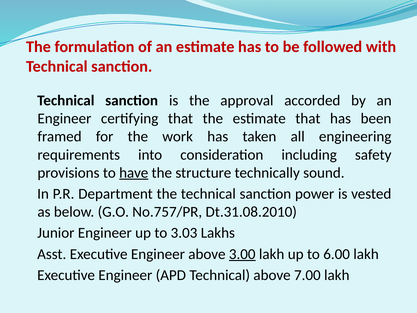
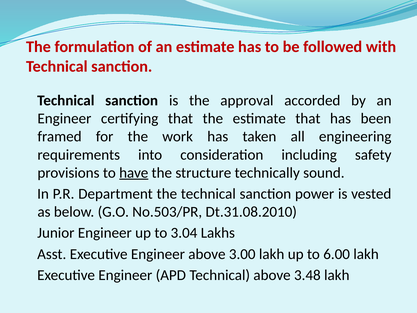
No.757/PR: No.757/PR -> No.503/PR (167, 212)
3.03: 3.03 -> 3.04 (184, 233)
3.00 underline: present -> none (242, 254)
7.00: 7.00 -> 3.48 (307, 275)
